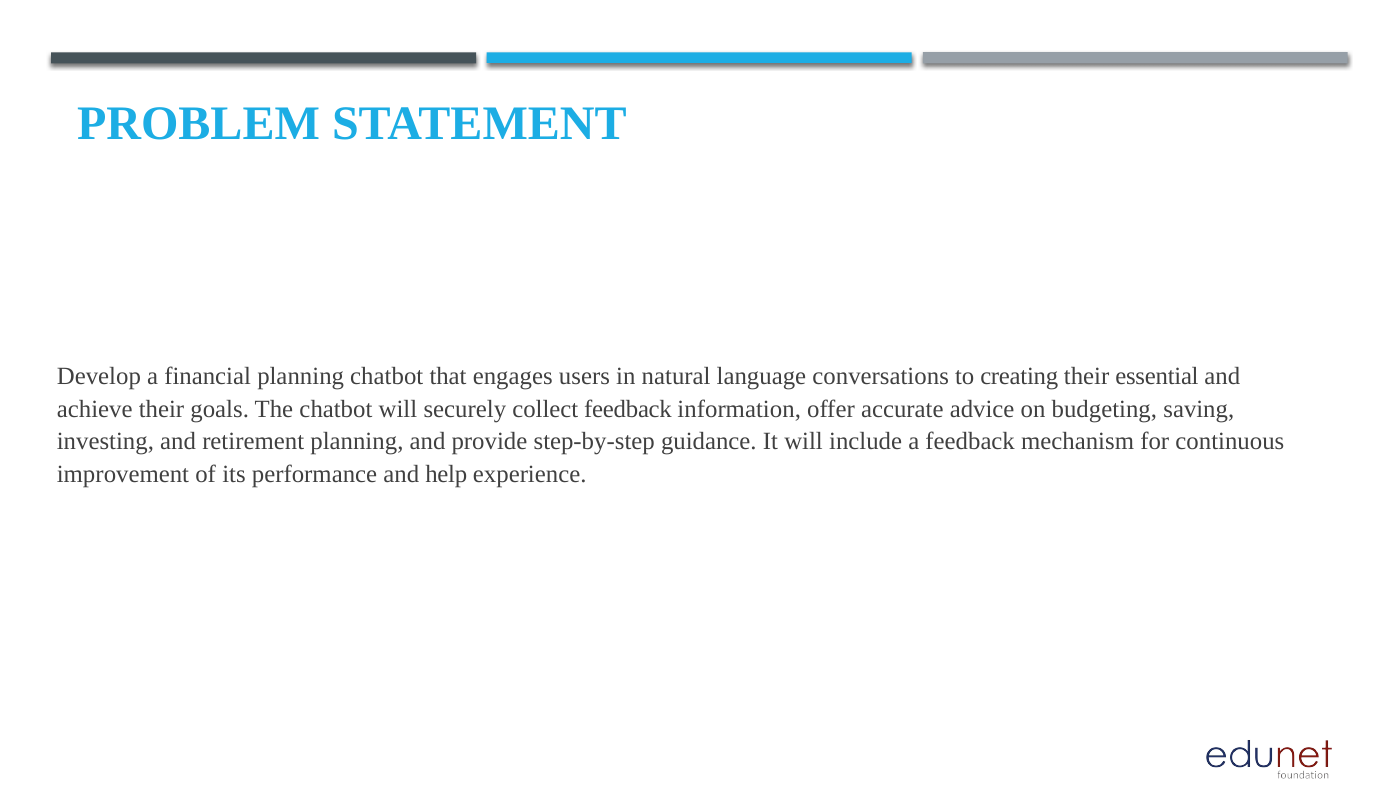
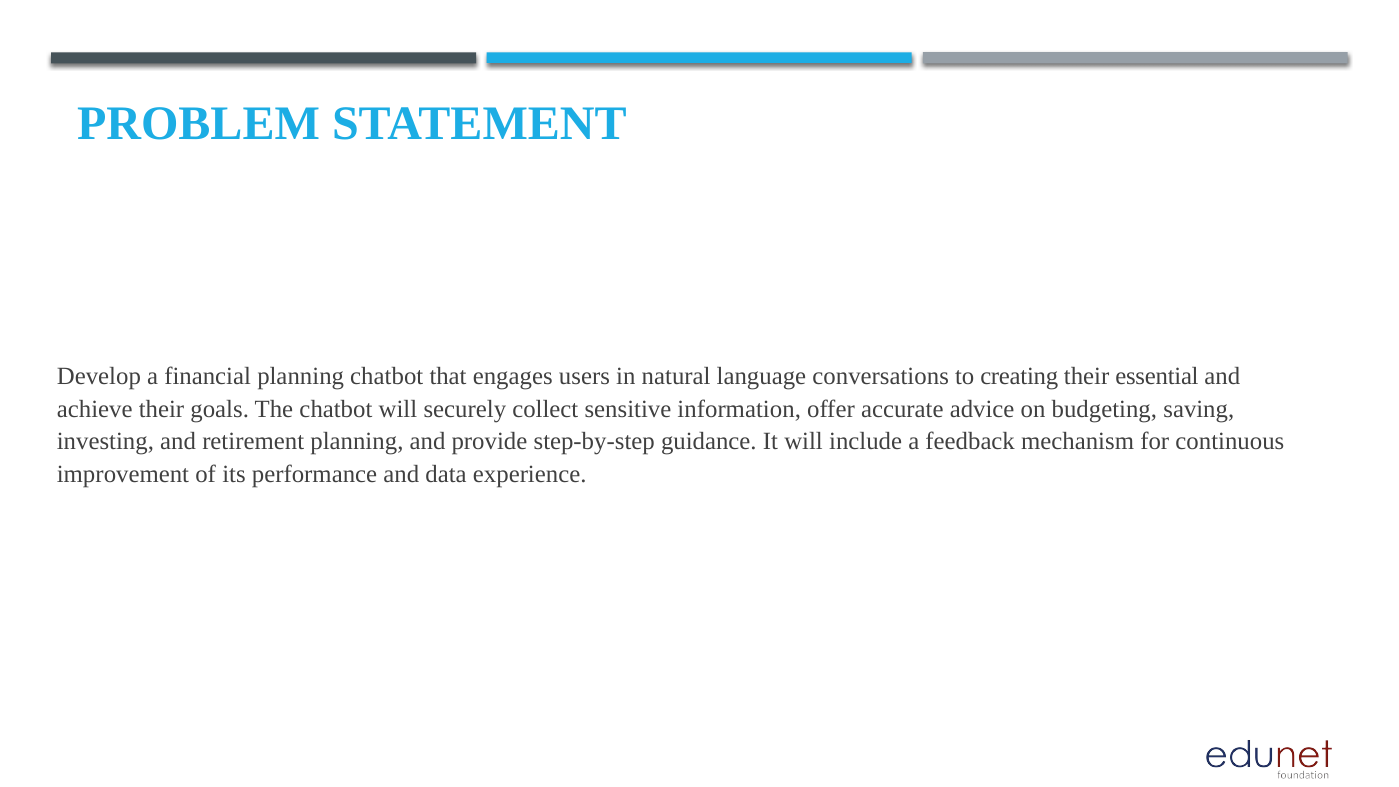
collect feedback: feedback -> sensitive (628, 409)
help: help -> data (446, 474)
